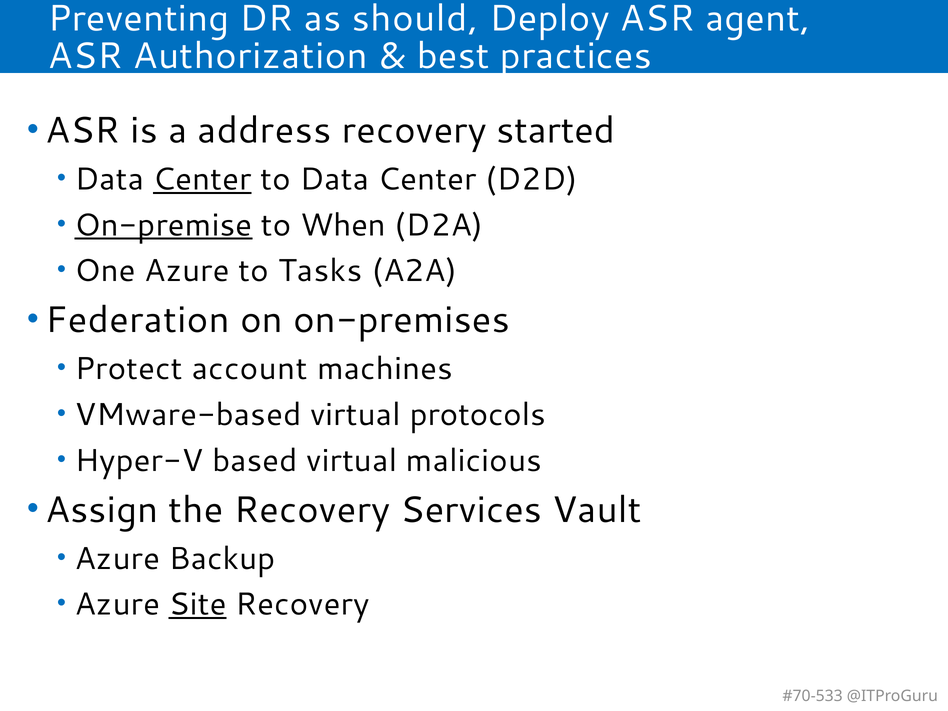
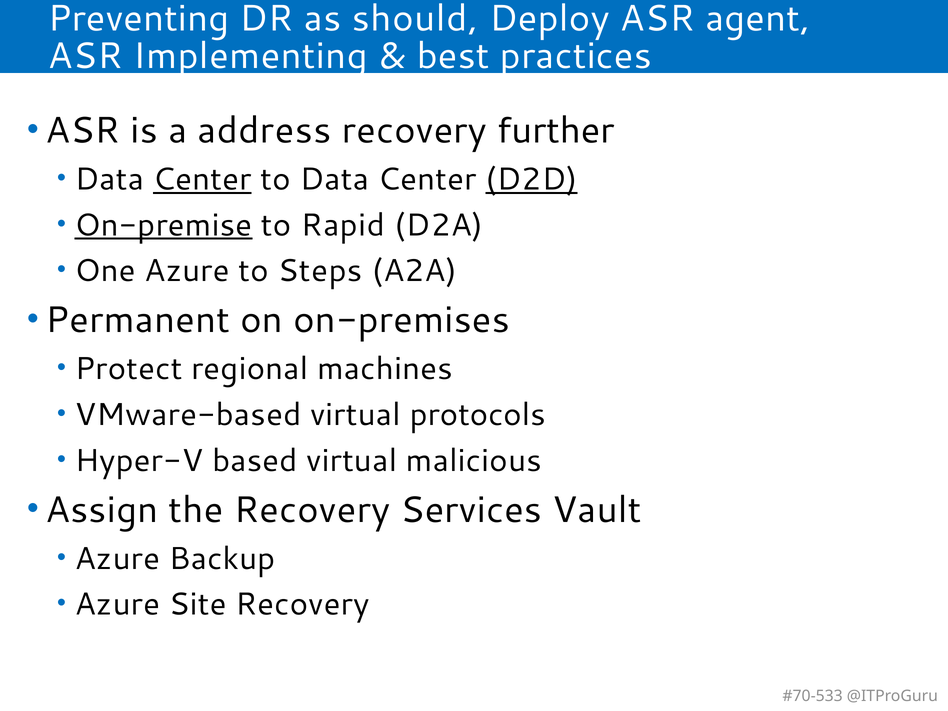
Authorization: Authorization -> Implementing (250, 56)
started: started -> further (556, 131)
D2D underline: none -> present (532, 179)
When: When -> Rapid (343, 225)
Tasks: Tasks -> Steps (320, 271)
Federation: Federation -> Permanent (138, 320)
account: account -> regional (250, 369)
Site underline: present -> none (198, 604)
